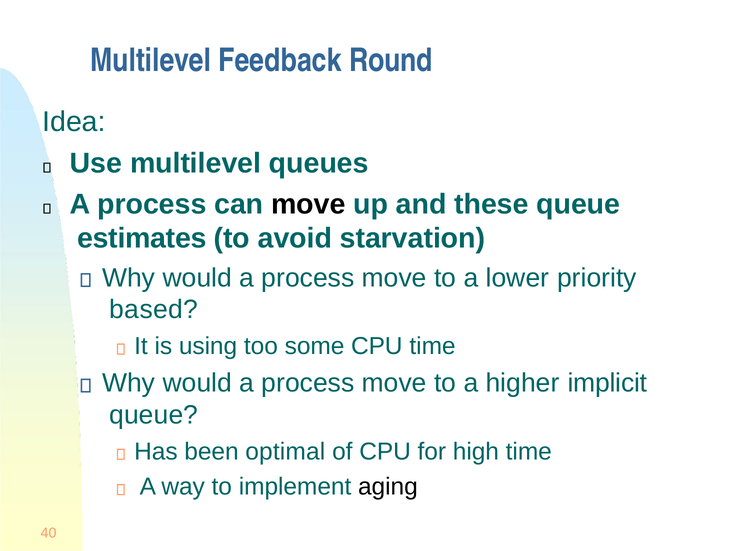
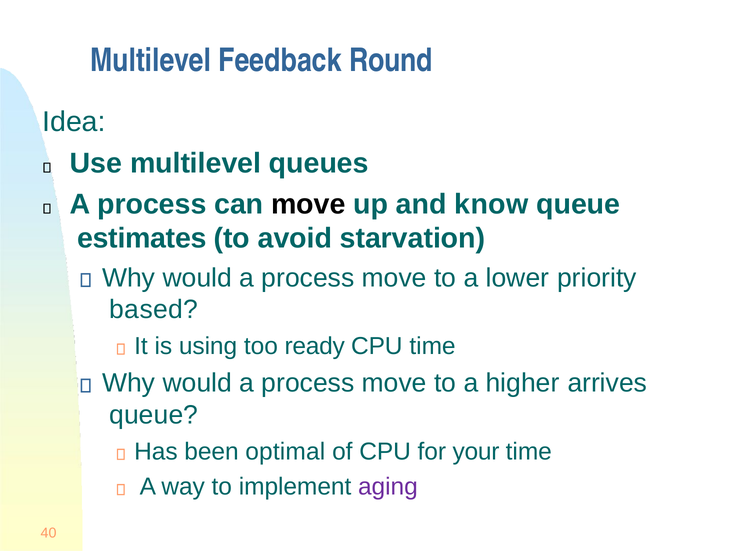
these: these -> know (491, 204)
some: some -> ready (315, 346)
implicit: implicit -> arrives (607, 383)
high: high -> your (476, 452)
aging colour: black -> purple (388, 487)
